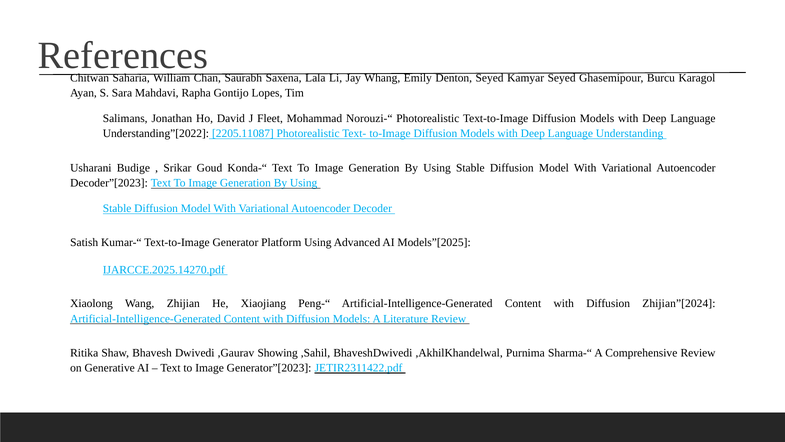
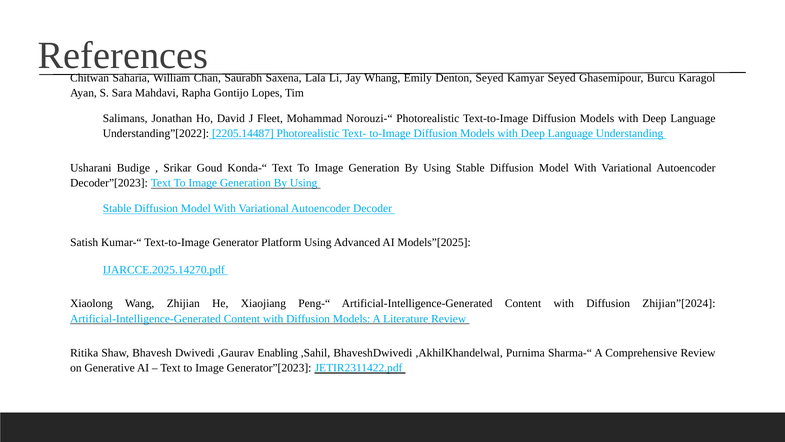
2205.11087: 2205.11087 -> 2205.14487 (243, 134)
Showing: Showing -> Enabling (278, 352)
